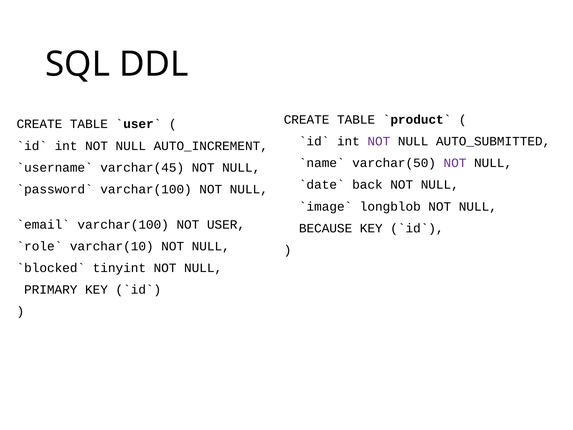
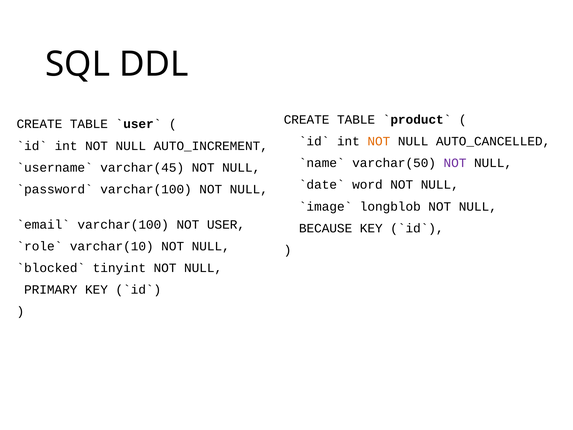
NOT colour: purple -> orange (379, 141)
AUTO_SUBMITTED: AUTO_SUBMITTED -> AUTO_CANCELLED (493, 141)
back: back -> word (367, 185)
